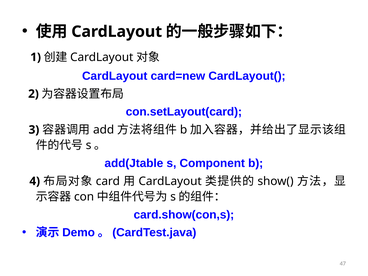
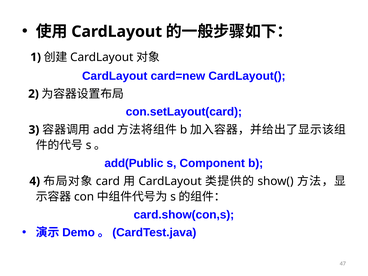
add(Jtable: add(Jtable -> add(Public (134, 163)
